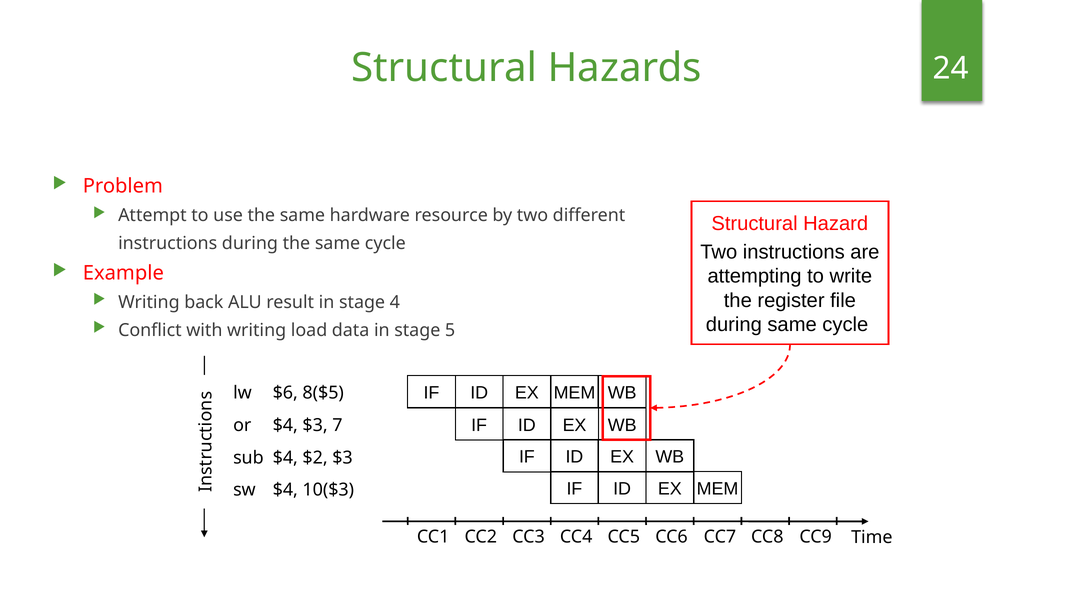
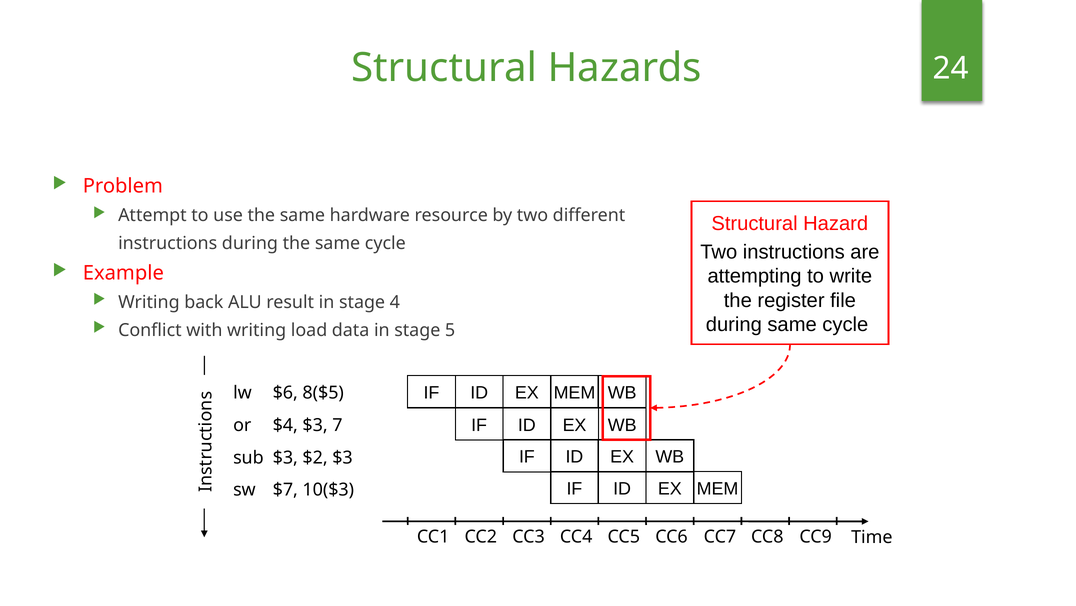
sub $4: $4 -> $3 (285, 457)
sw $4: $4 -> $7 (285, 489)
